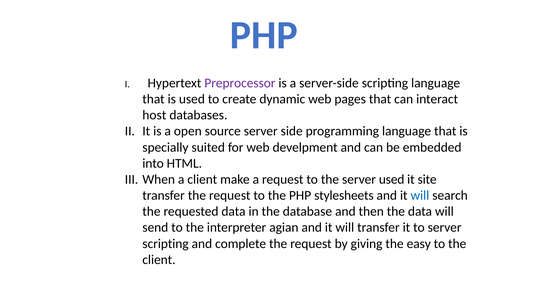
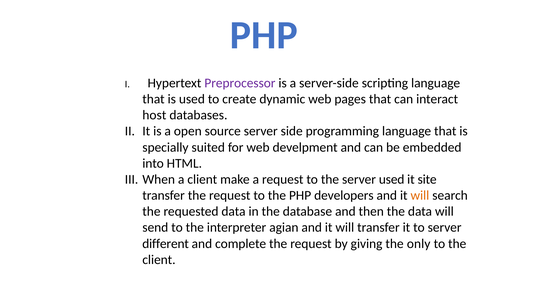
stylesheets: stylesheets -> developers (344, 195)
will colour: blue -> orange (420, 195)
scripting: scripting -> different (166, 244)
easy: easy -> only (419, 244)
